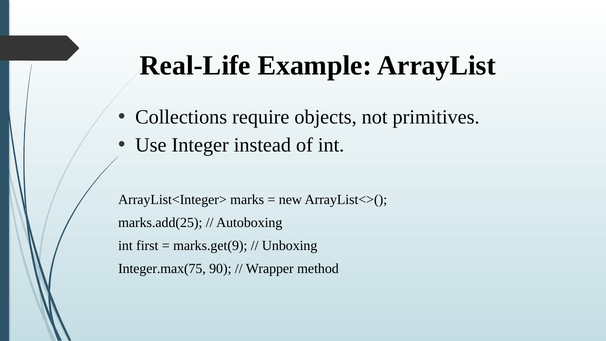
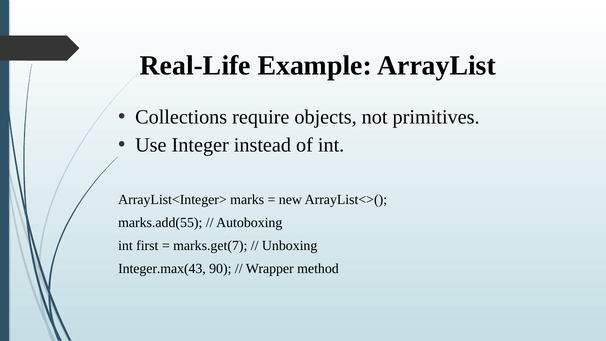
marks.add(25: marks.add(25 -> marks.add(55 (160, 223)
marks.get(9: marks.get(9 -> marks.get(7 (210, 246)
Integer.max(75: Integer.max(75 -> Integer.max(43 (162, 269)
